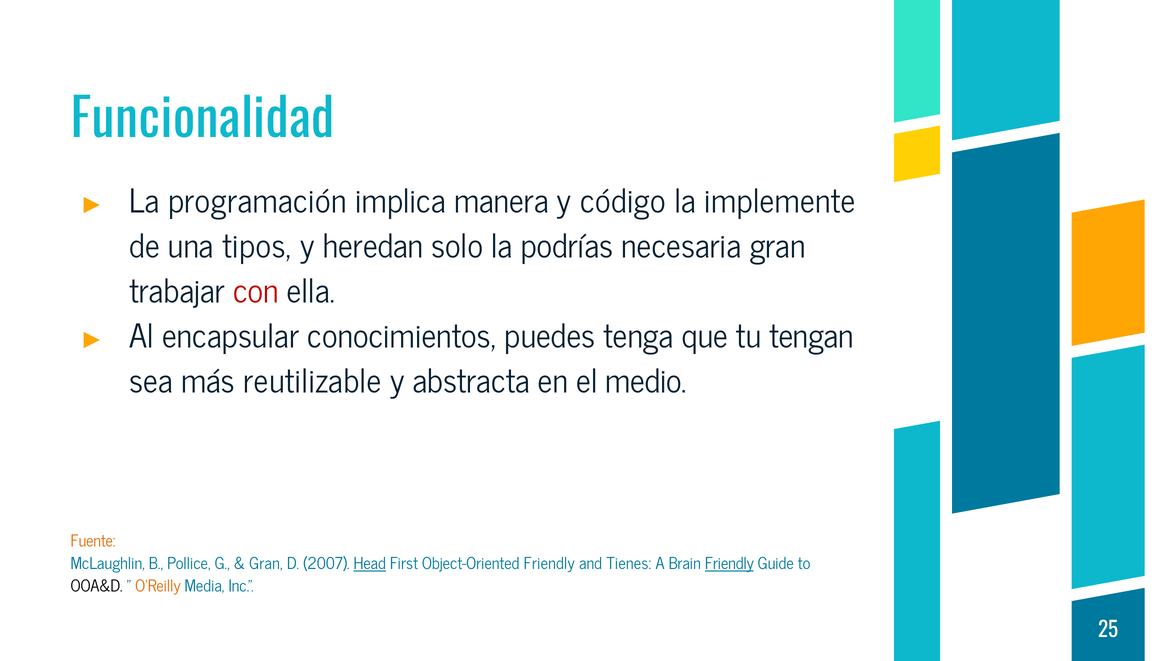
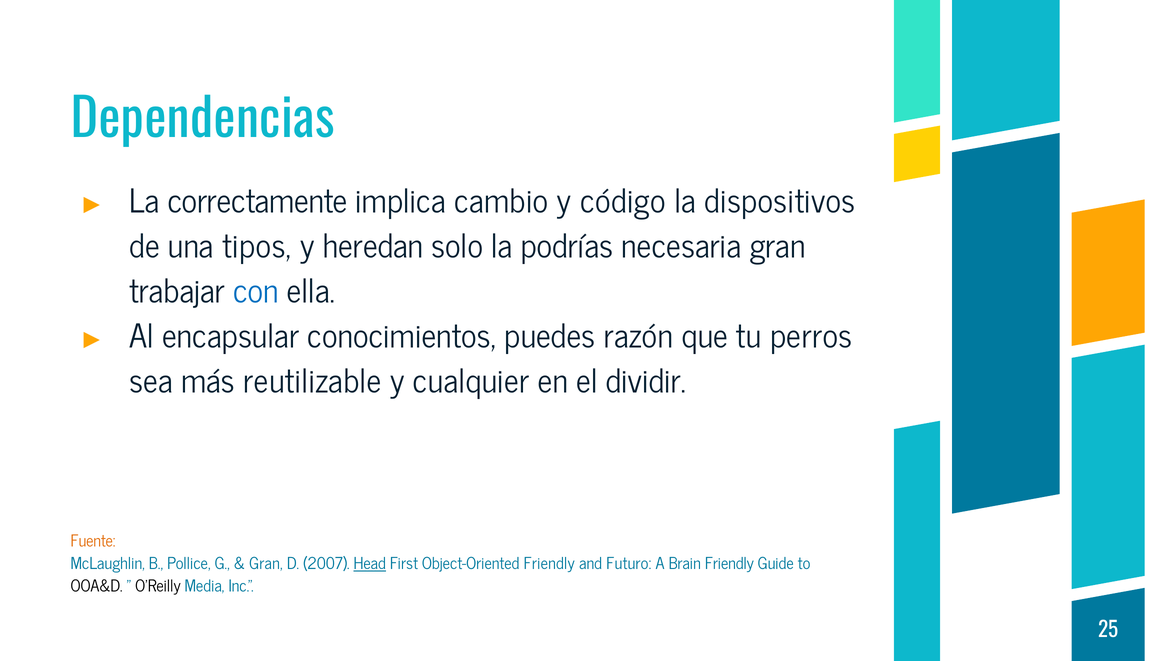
Funcionalidad: Funcionalidad -> Dependencias (203, 120)
programación: programación -> correctamente (258, 202)
manera: manera -> cambio (501, 202)
implemente: implemente -> dispositivos (780, 202)
con colour: red -> blue (256, 292)
tenga: tenga -> razón (638, 337)
tengan: tengan -> perros (811, 337)
abstracta: abstracta -> cualquier (471, 382)
medio: medio -> dividir (646, 382)
Tienes: Tienes -> Futuro (629, 563)
Friendly underline: present -> none (729, 563)
O'Reilly colour: orange -> black (158, 586)
